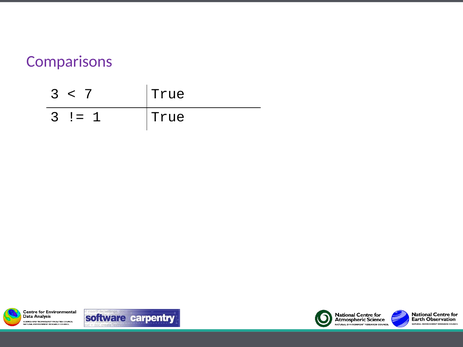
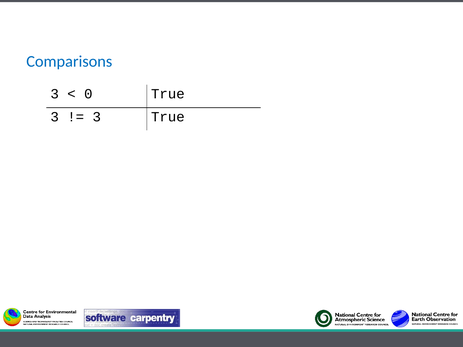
Comparisons colour: purple -> blue (69, 61)
7: 7 -> 0 (88, 94)
1: 1 -> 3 (97, 117)
